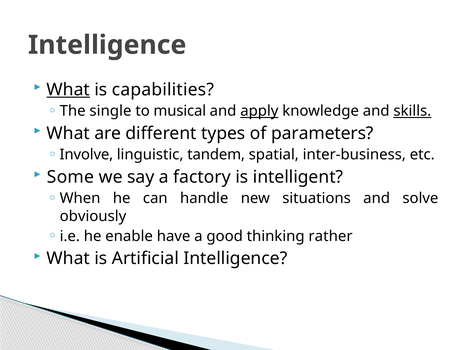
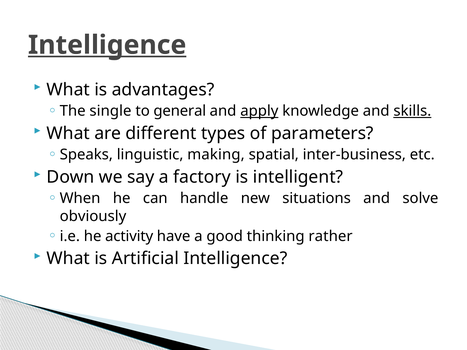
Intelligence underline: none -> present (107, 45)
What underline: present -> none (68, 90)
capabilities: capabilities -> advantages (163, 90)
musical: musical -> general (180, 111)
Involve: Involve -> Speaks (86, 155)
tandem: tandem -> making (216, 155)
Some: Some -> Down (71, 177)
enable: enable -> activity (129, 236)
